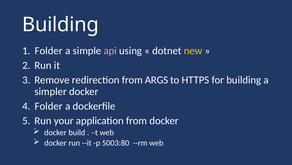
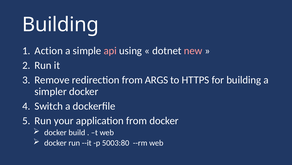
Folder: Folder -> Action (49, 51)
new colour: yellow -> pink (193, 51)
Folder: Folder -> Switch (49, 106)
